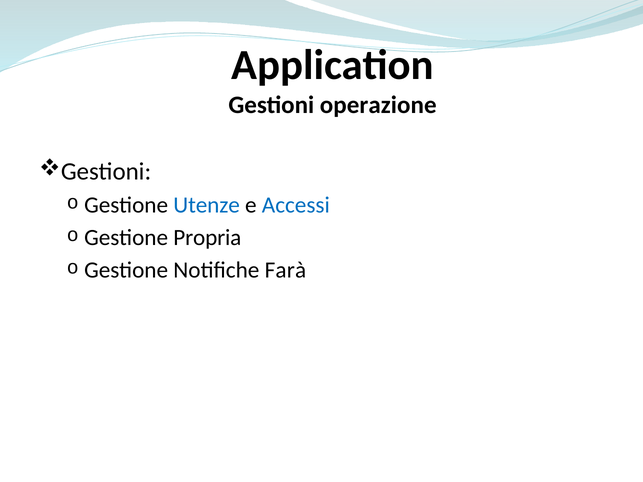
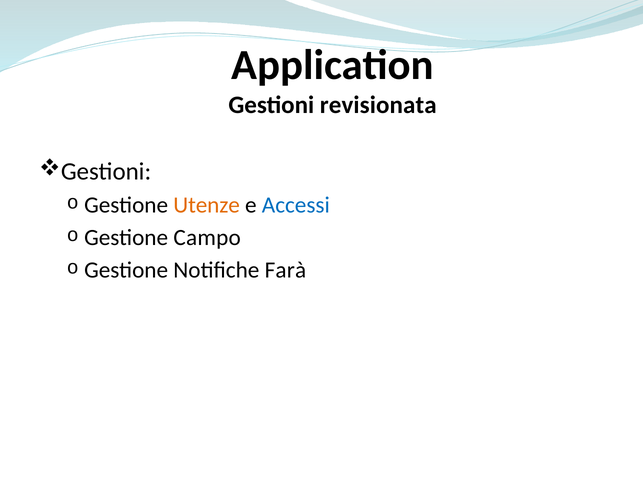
operazione: operazione -> revisionata (378, 105)
Utenze colour: blue -> orange (207, 205)
Propria: Propria -> Campo (207, 238)
